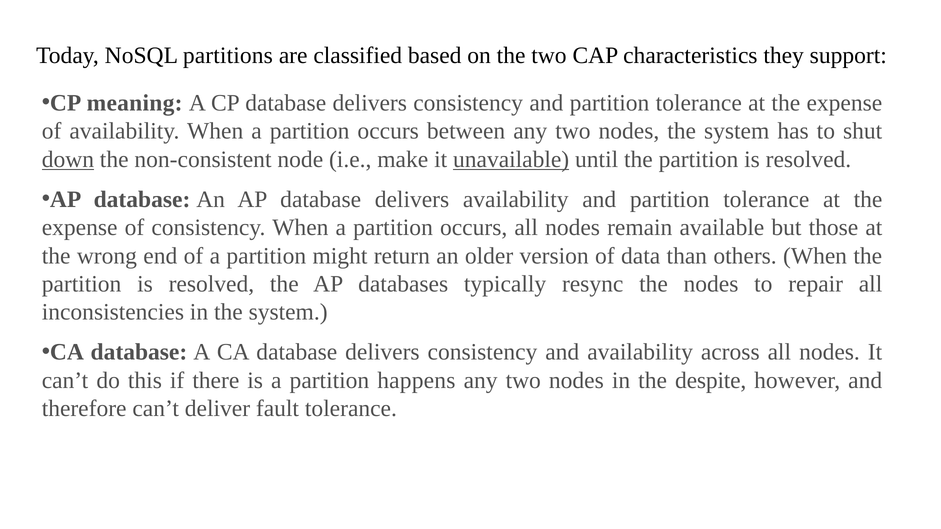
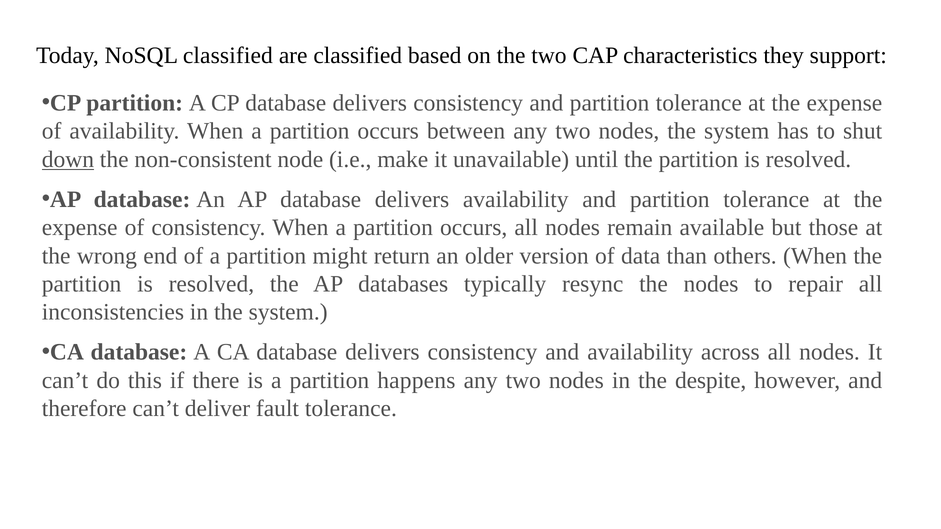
NoSQL partitions: partitions -> classified (228, 56)
CP meaning: meaning -> partition (135, 103)
unavailable underline: present -> none (511, 159)
